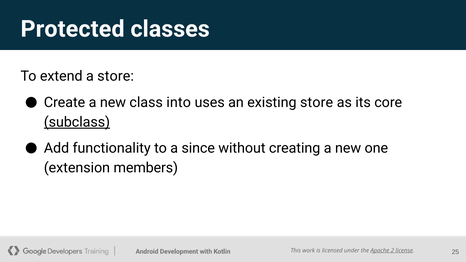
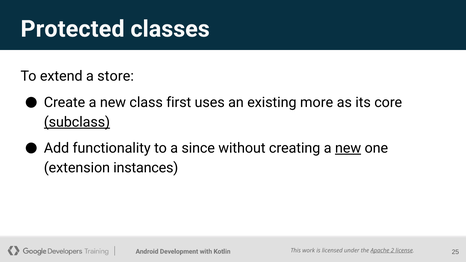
into: into -> first (179, 102)
existing store: store -> more (317, 102)
new underline: none -> present (348, 148)
members: members -> instances (146, 168)
